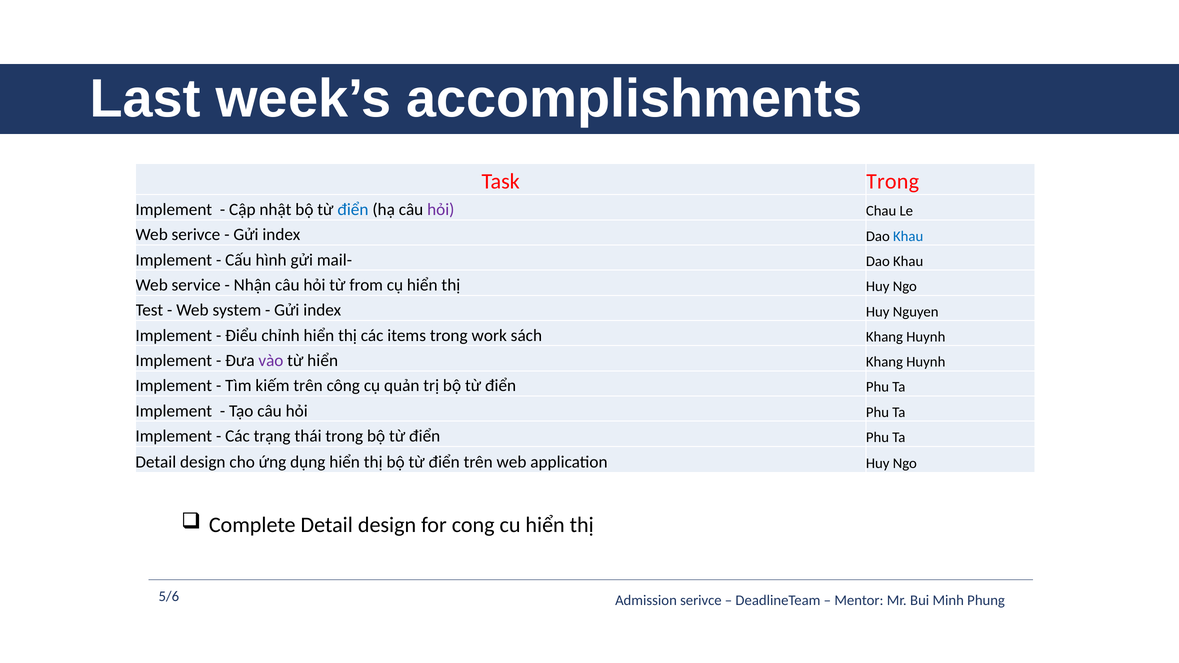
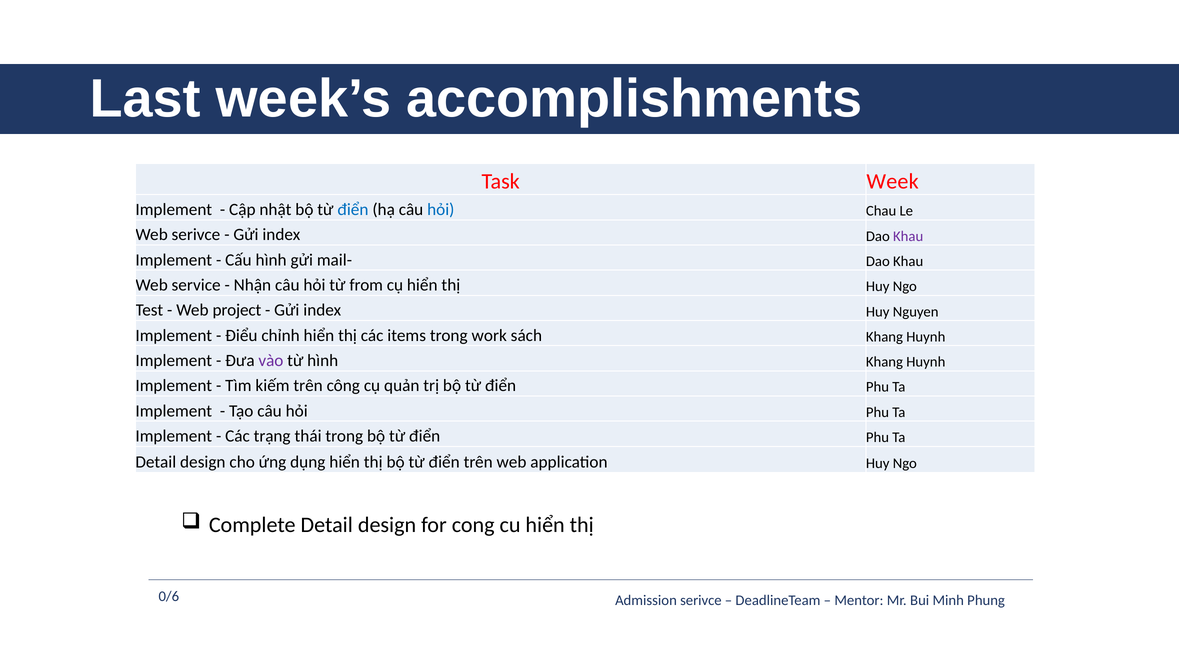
Task Trong: Trong -> Week (893, 181)
hỏi colour: purple -> blue (441, 210)
Khau colour: blue -> purple (908, 236)
system: system -> project (237, 310)
từ hiển: hiển -> hình (323, 361)
5/6: 5/6 -> 0/6 (169, 596)
